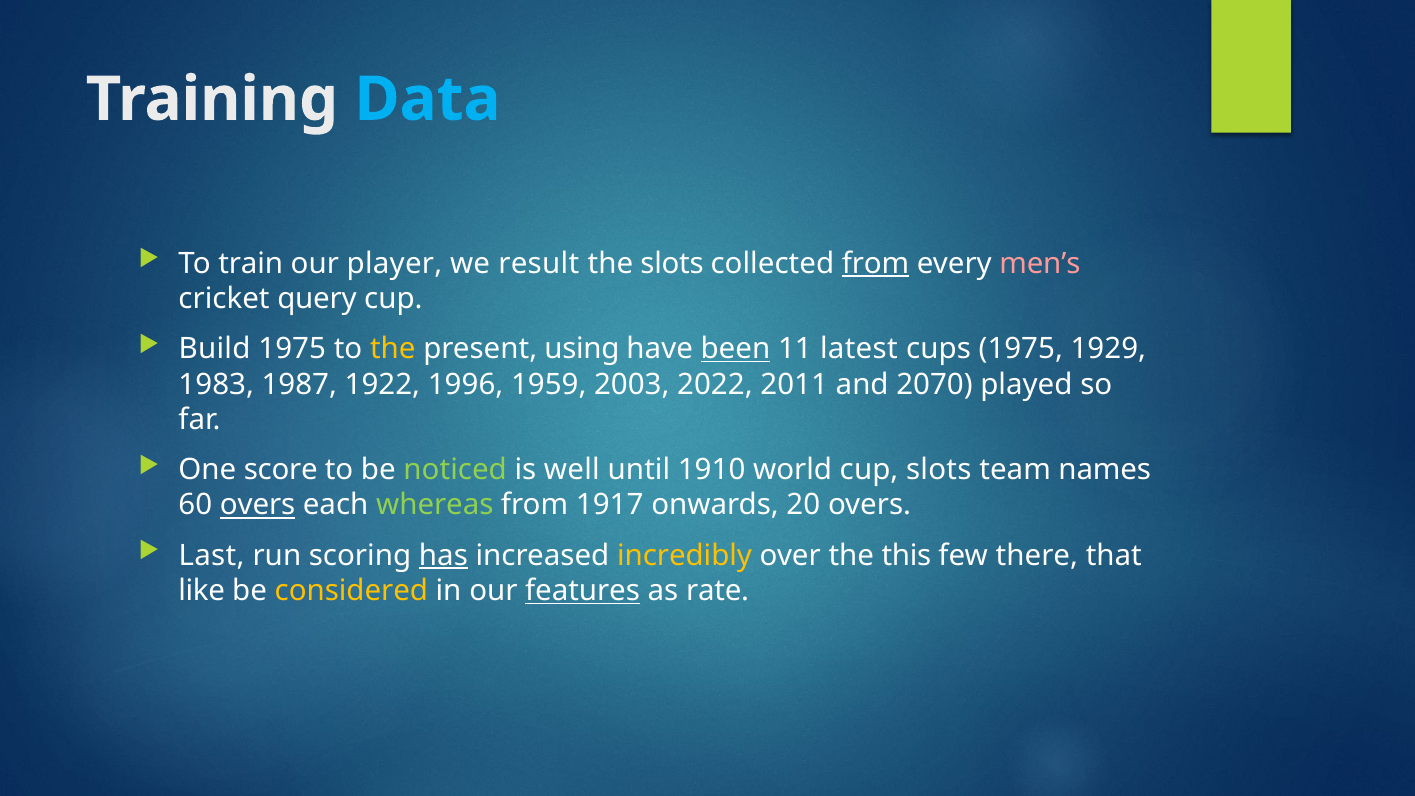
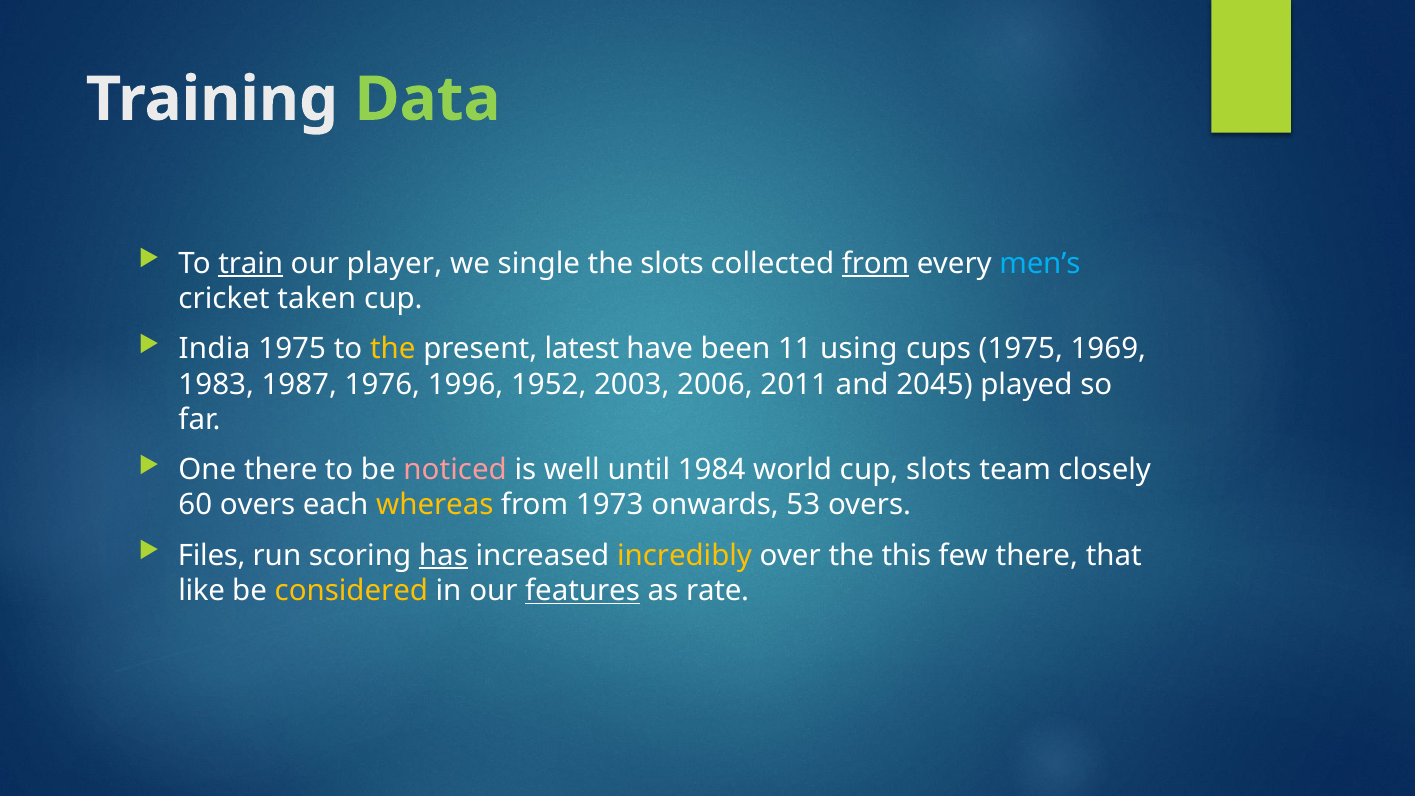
Data colour: light blue -> light green (427, 99)
train underline: none -> present (251, 263)
result: result -> single (539, 263)
men’s colour: pink -> light blue (1040, 263)
query: query -> taken (317, 299)
Build: Build -> India (215, 349)
using: using -> latest (582, 349)
been underline: present -> none (735, 349)
latest: latest -> using (859, 349)
1929: 1929 -> 1969 (1108, 349)
1922: 1922 -> 1976 (382, 384)
1959: 1959 -> 1952 (549, 384)
2022: 2022 -> 2006 (715, 384)
2070: 2070 -> 2045 (934, 384)
One score: score -> there (281, 470)
noticed colour: light green -> pink (455, 470)
1910: 1910 -> 1984 (712, 470)
names: names -> closely (1105, 470)
overs underline: present -> none (258, 505)
whereas colour: light green -> yellow (435, 505)
1917: 1917 -> 1973 (610, 505)
20: 20 -> 53 (803, 505)
Last: Last -> Files (212, 555)
